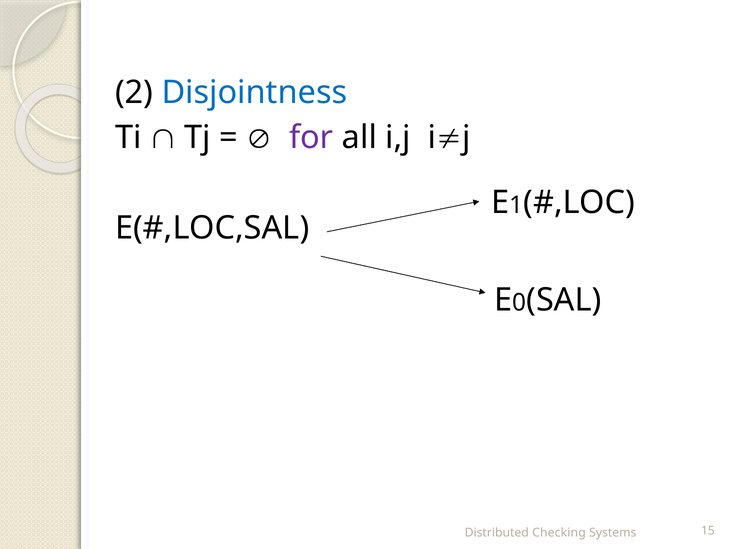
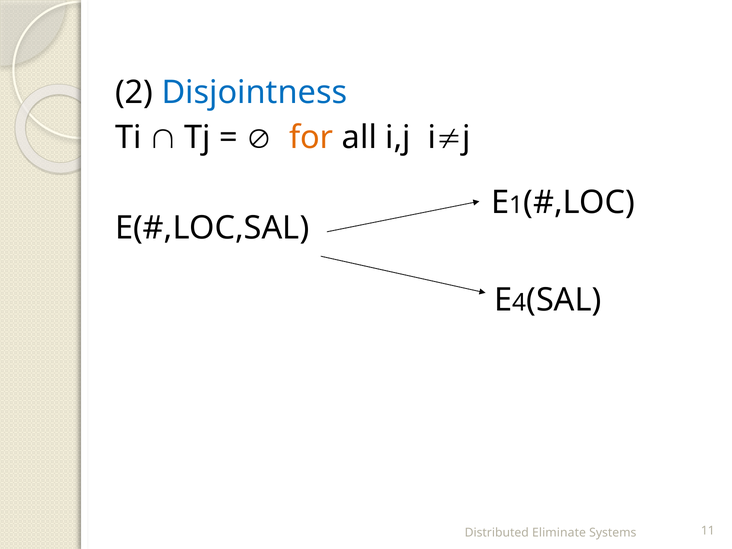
for colour: purple -> orange (311, 138)
0: 0 -> 4 (519, 303)
Checking: Checking -> Eliminate (559, 533)
15: 15 -> 11 (708, 531)
